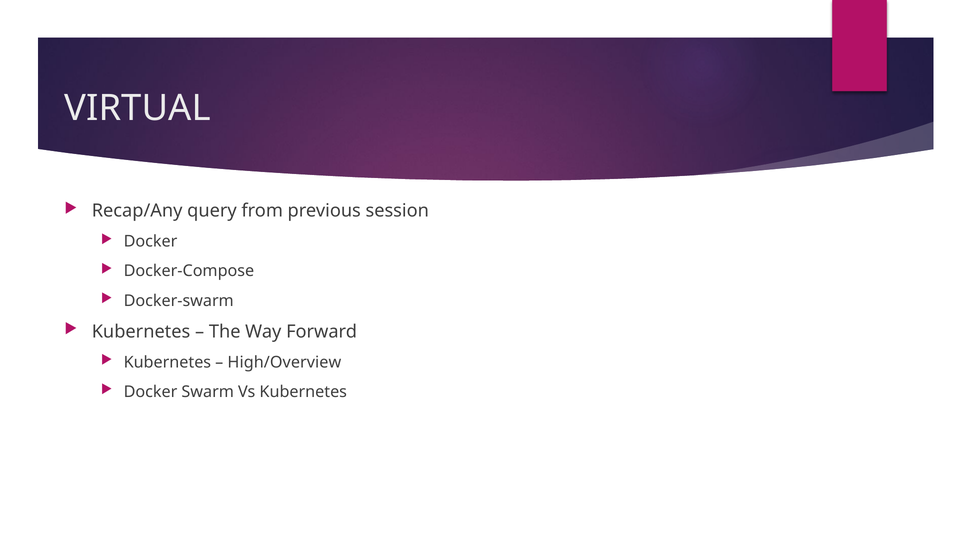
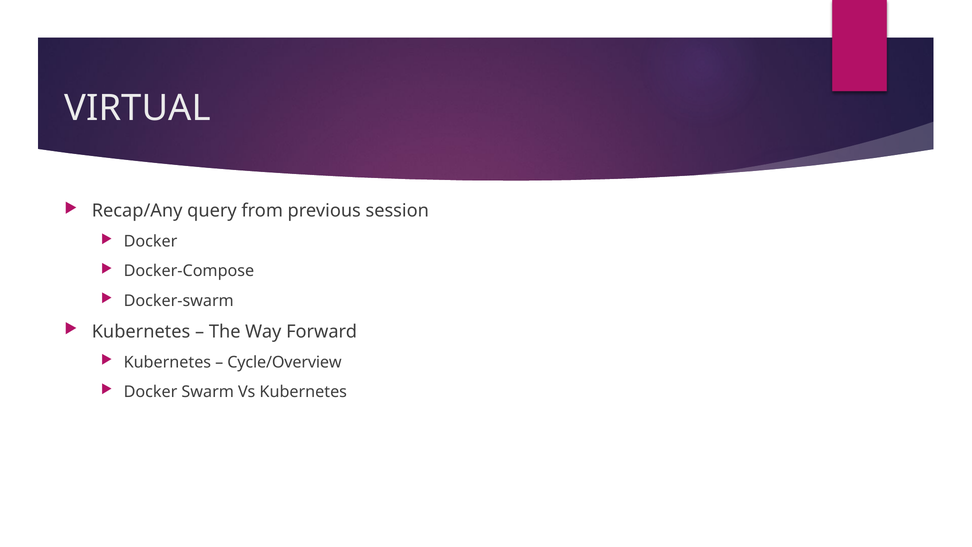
High/Overview: High/Overview -> Cycle/Overview (284, 362)
